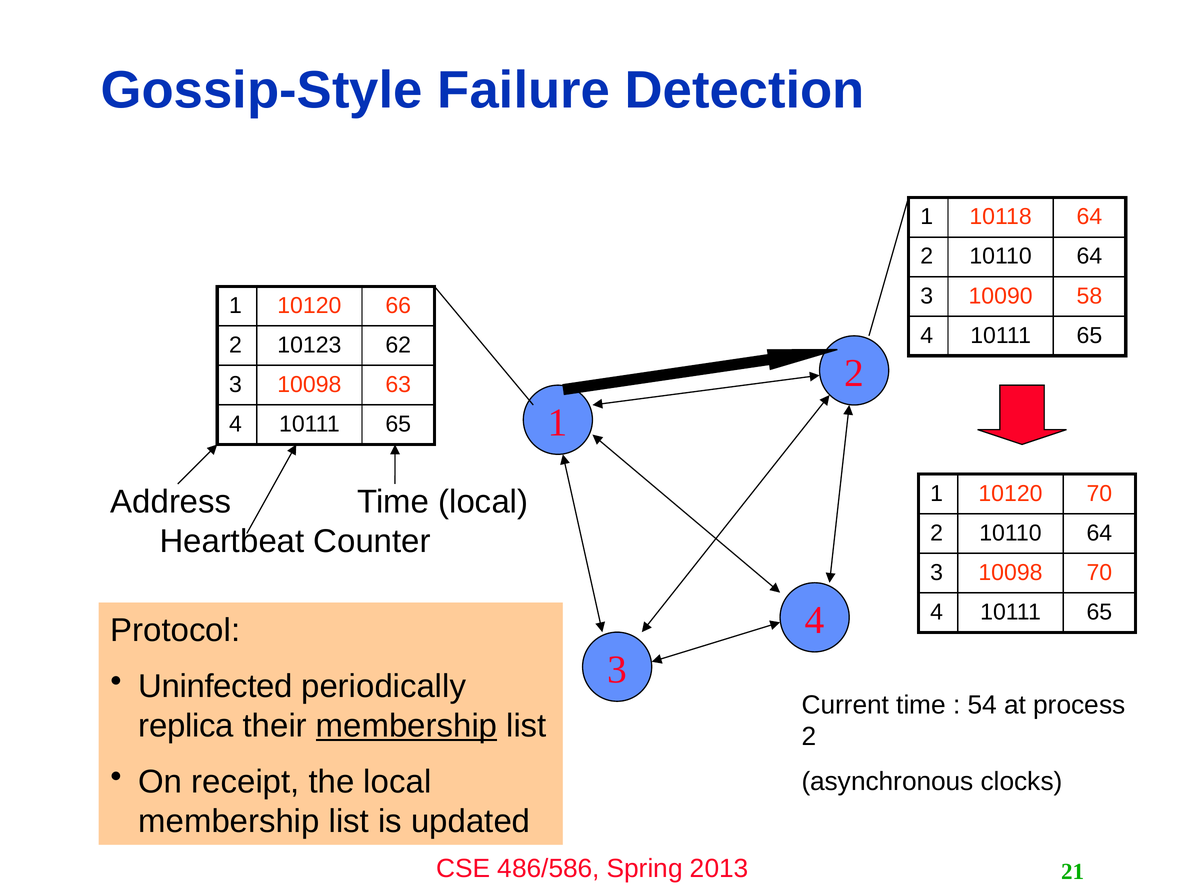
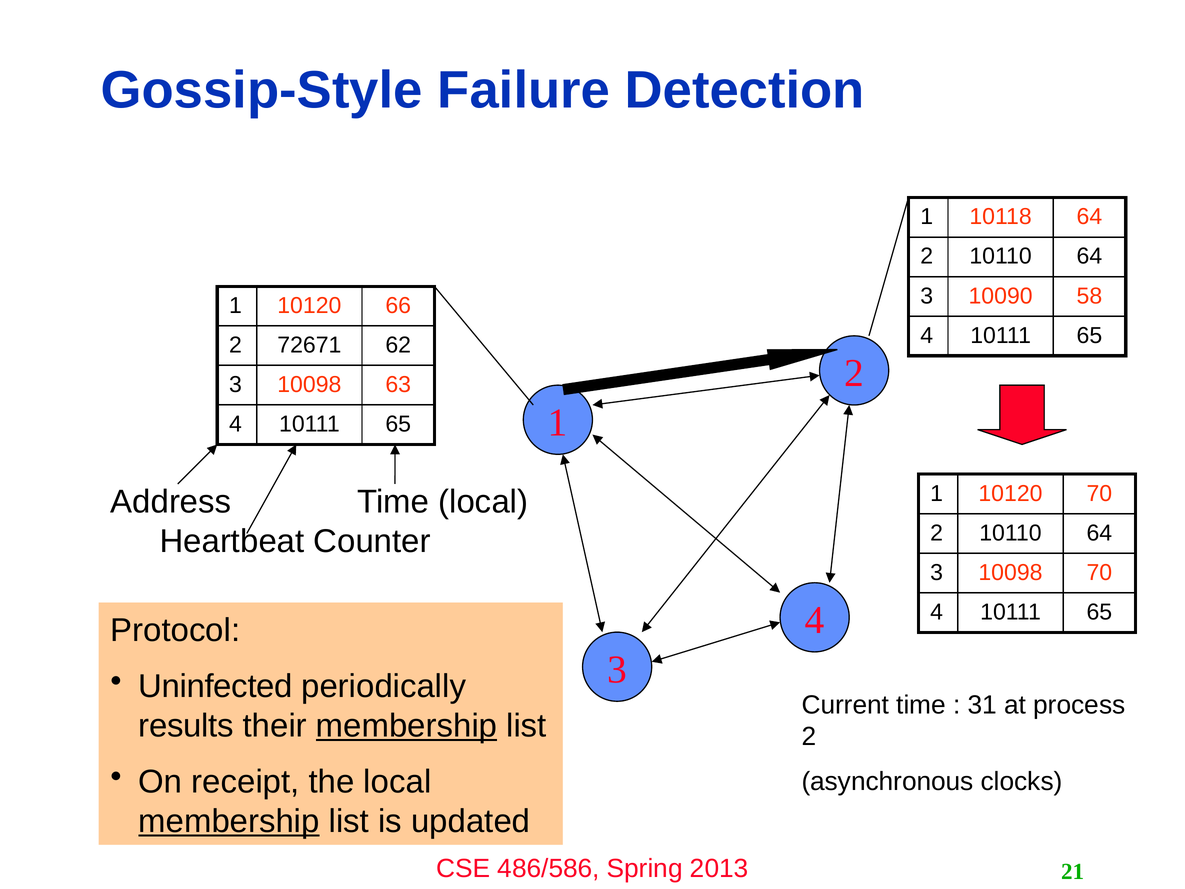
10123: 10123 -> 72671 (309, 345)
54: 54 -> 31 (982, 705)
replica: replica -> results (186, 726)
membership underline: none -> present (229, 821)
